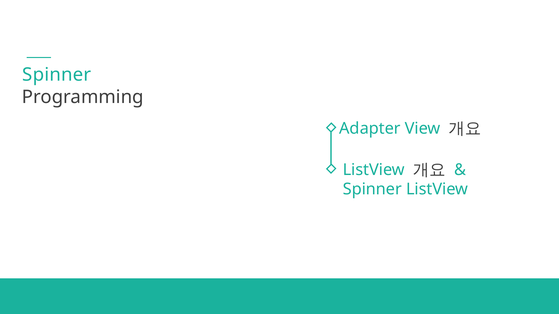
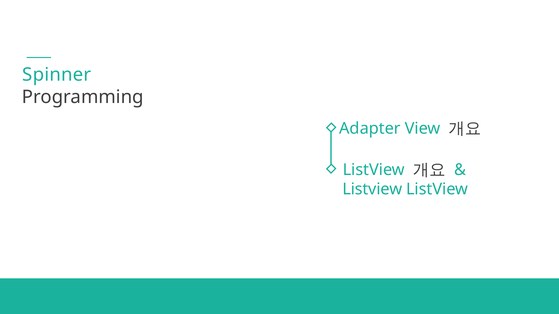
Spinner: Spinner -> Listview (372, 189)
